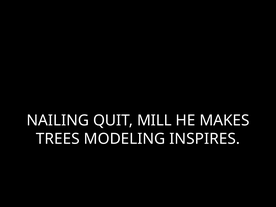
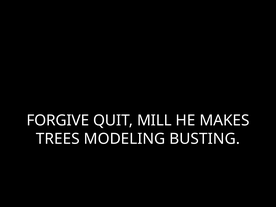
NAILING: NAILING -> FORGIVE (58, 120)
INSPIRES: INSPIRES -> BUSTING (205, 139)
